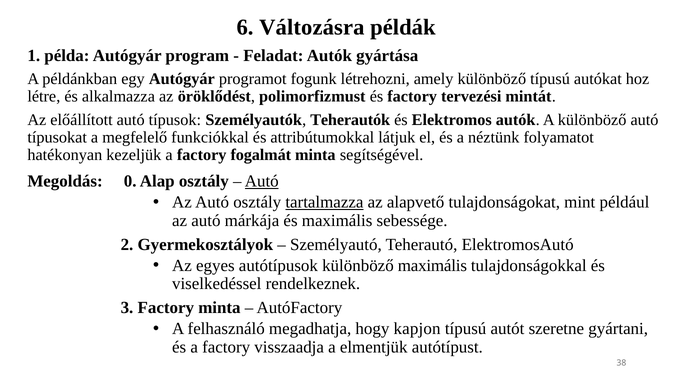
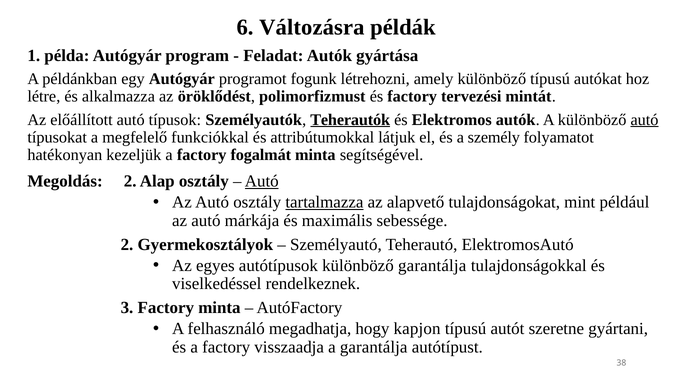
Teherautók underline: none -> present (350, 120)
autó underline: none -> present (644, 120)
néztünk: néztünk -> személy (494, 137)
Megoldás 0: 0 -> 2 (130, 181)
különböző maximális: maximális -> garantálja (432, 266)
a elmentjük: elmentjük -> garantálja (374, 347)
